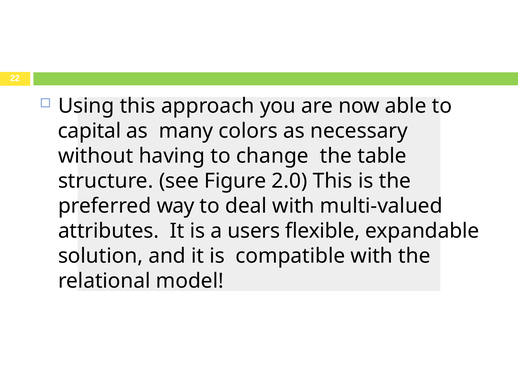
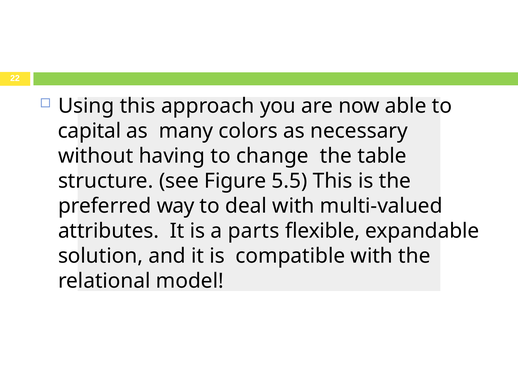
2.0: 2.0 -> 5.5 (289, 181)
users: users -> parts (254, 231)
